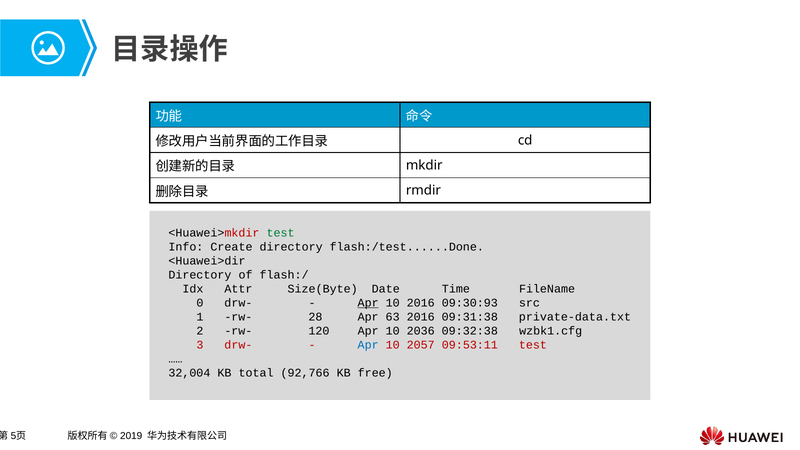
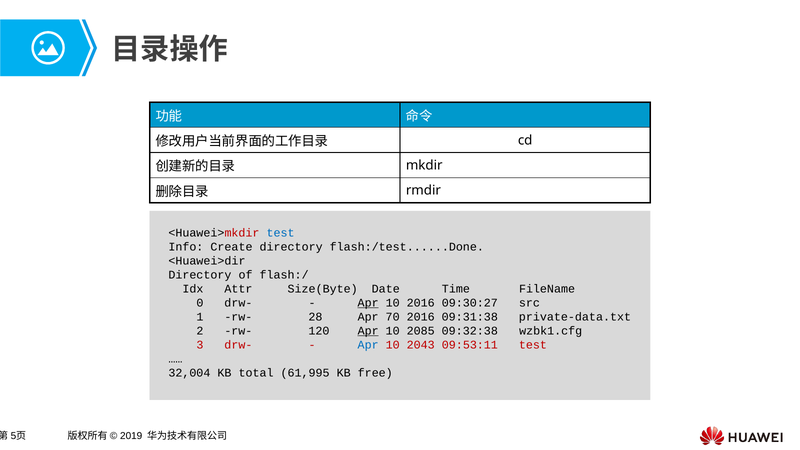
test colour: green -> blue (281, 233)
09:30:93: 09:30:93 -> 09:30:27 (470, 303)
63: 63 -> 70 (393, 317)
Apr underline: none -> present (368, 331)
2036: 2036 -> 2085 (421, 331)
2057: 2057 -> 2043 (421, 345)
92,766: 92,766 -> 61,995 (305, 373)
